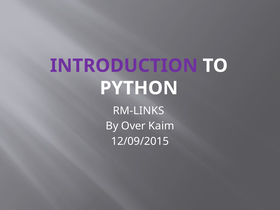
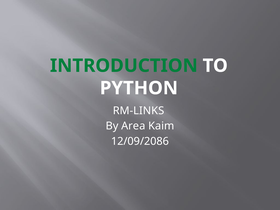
INTRODUCTION colour: purple -> green (124, 66)
Over: Over -> Area (133, 126)
12/09/2015: 12/09/2015 -> 12/09/2086 (140, 141)
